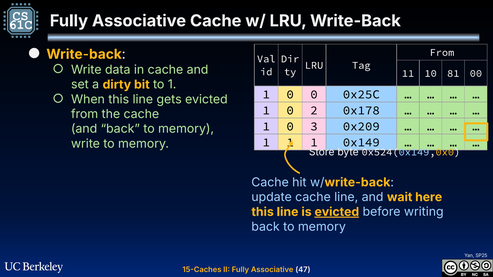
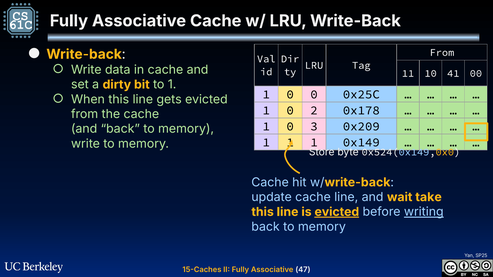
81: 81 -> 41 (453, 73)
here: here -> take (429, 197)
writing underline: none -> present (424, 212)
